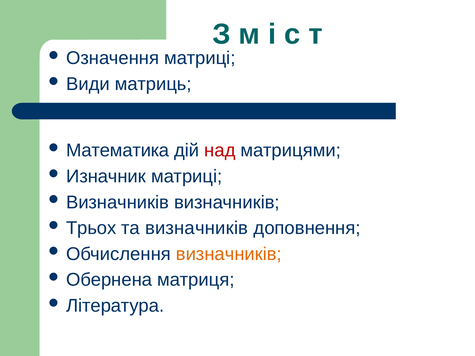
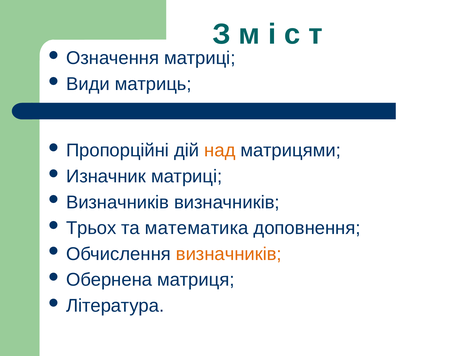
Математика: Математика -> Пропорційні (118, 151)
над colour: red -> orange (220, 151)
та визначників: визначників -> математика (197, 228)
